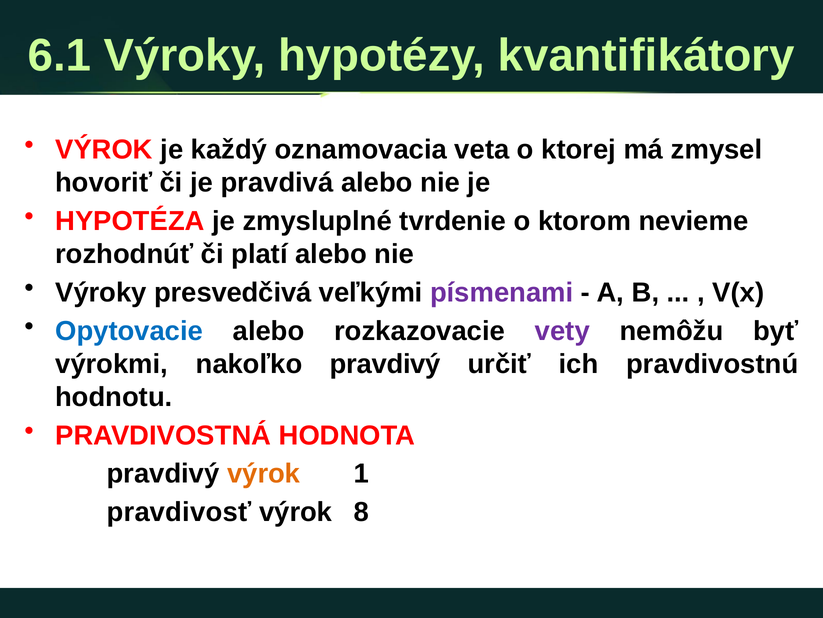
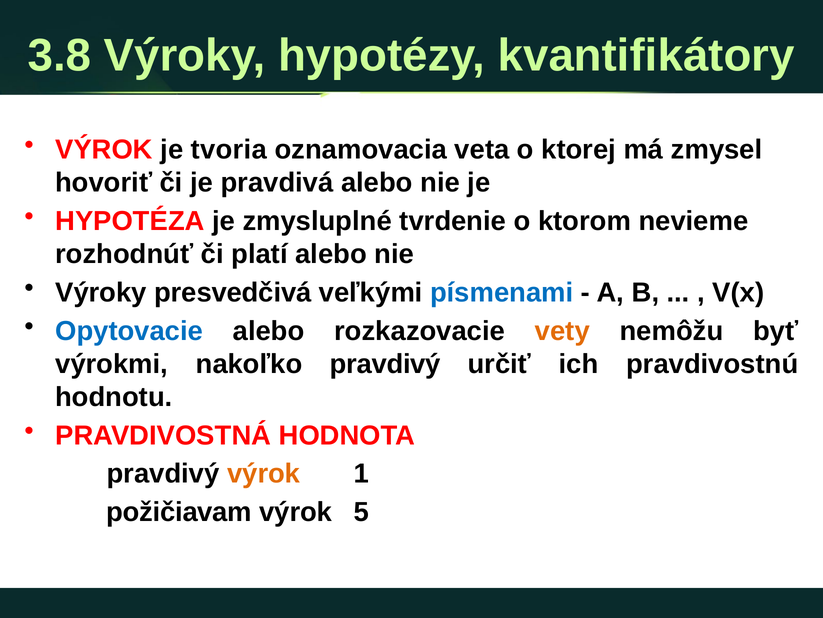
6.1: 6.1 -> 3.8 (59, 56)
každý: každý -> tvoria (229, 150)
písmenami colour: purple -> blue (502, 292)
vety colour: purple -> orange (562, 331)
pravdivosť: pravdivosť -> požičiavam (179, 512)
8: 8 -> 5 (361, 512)
